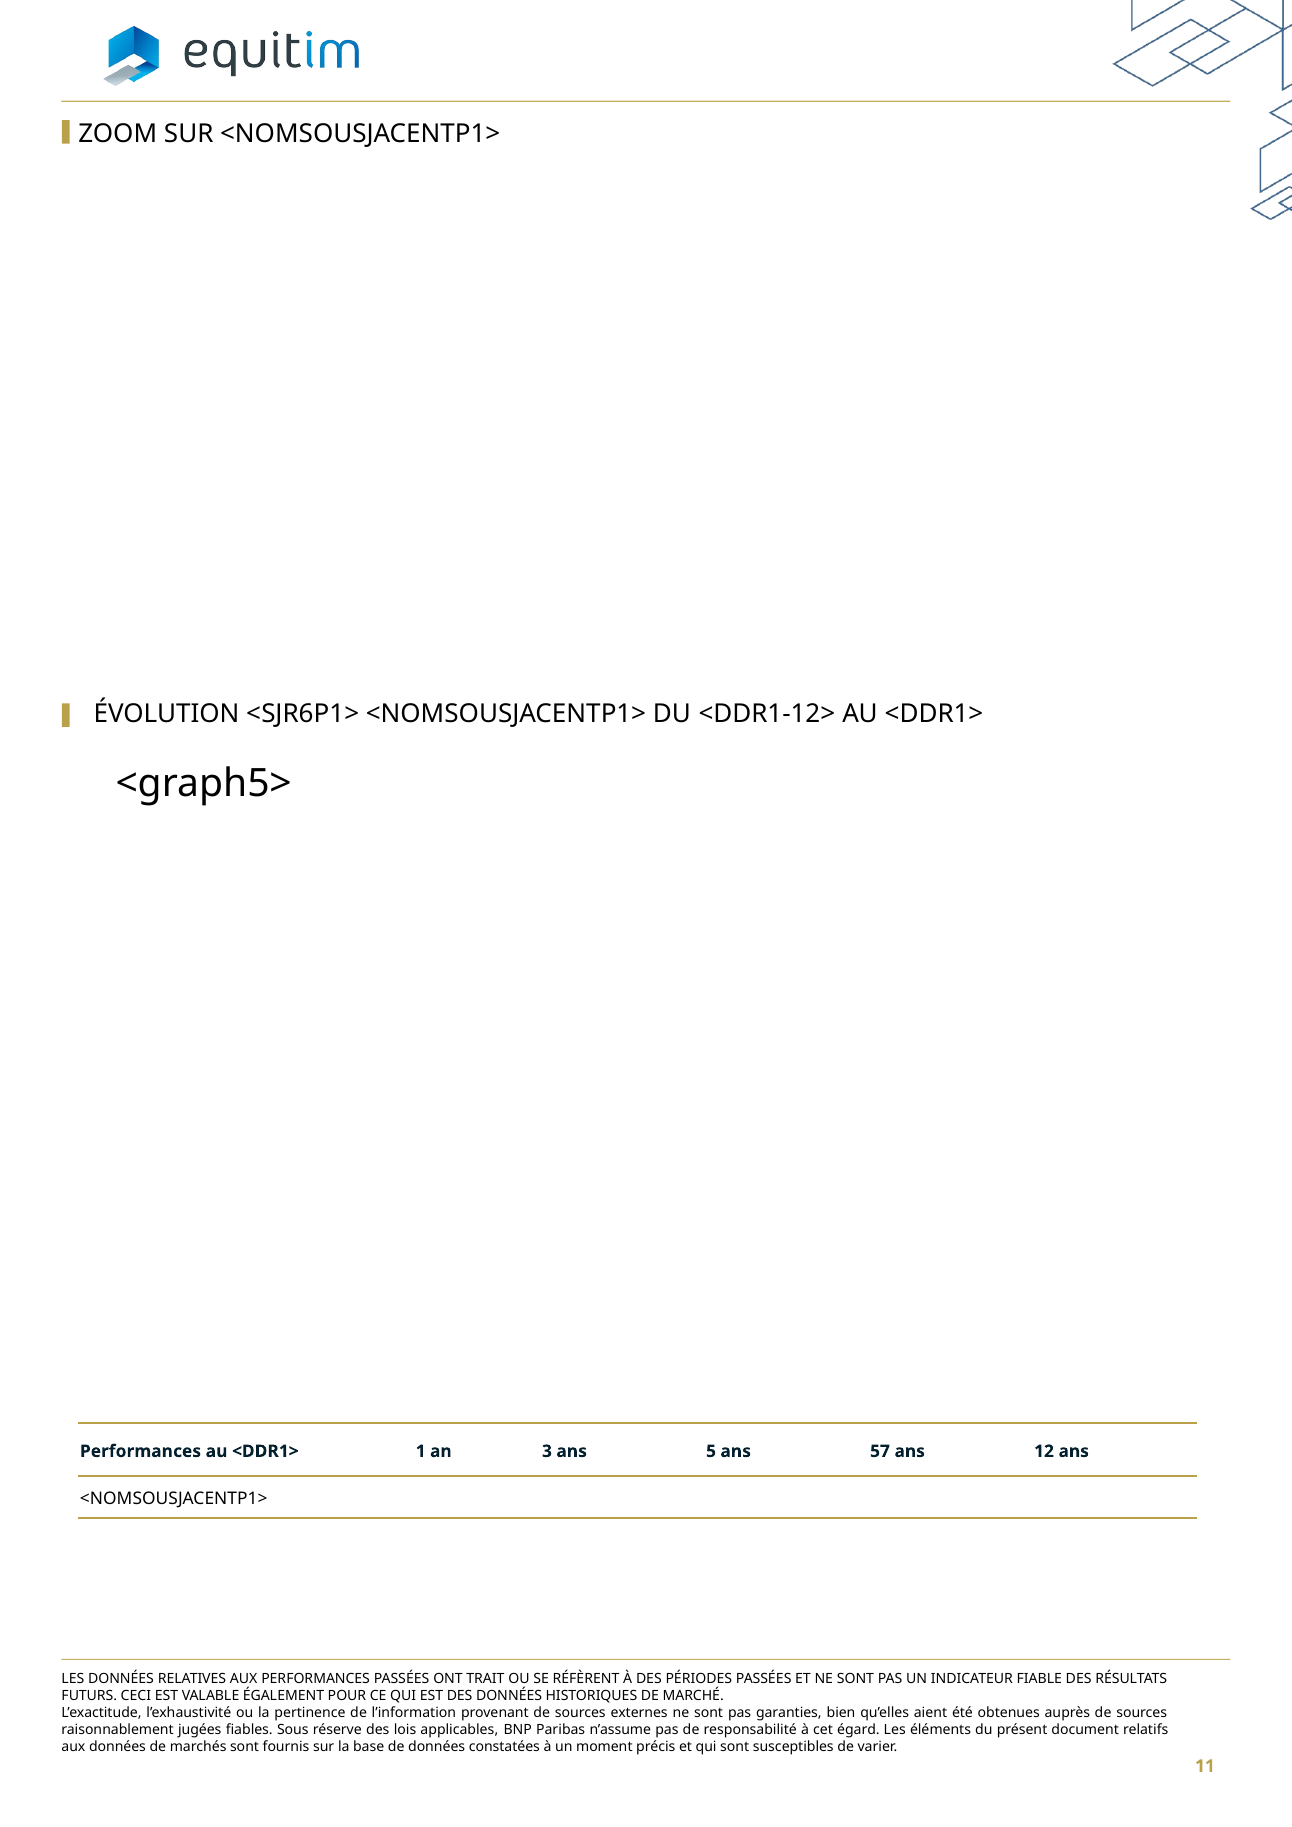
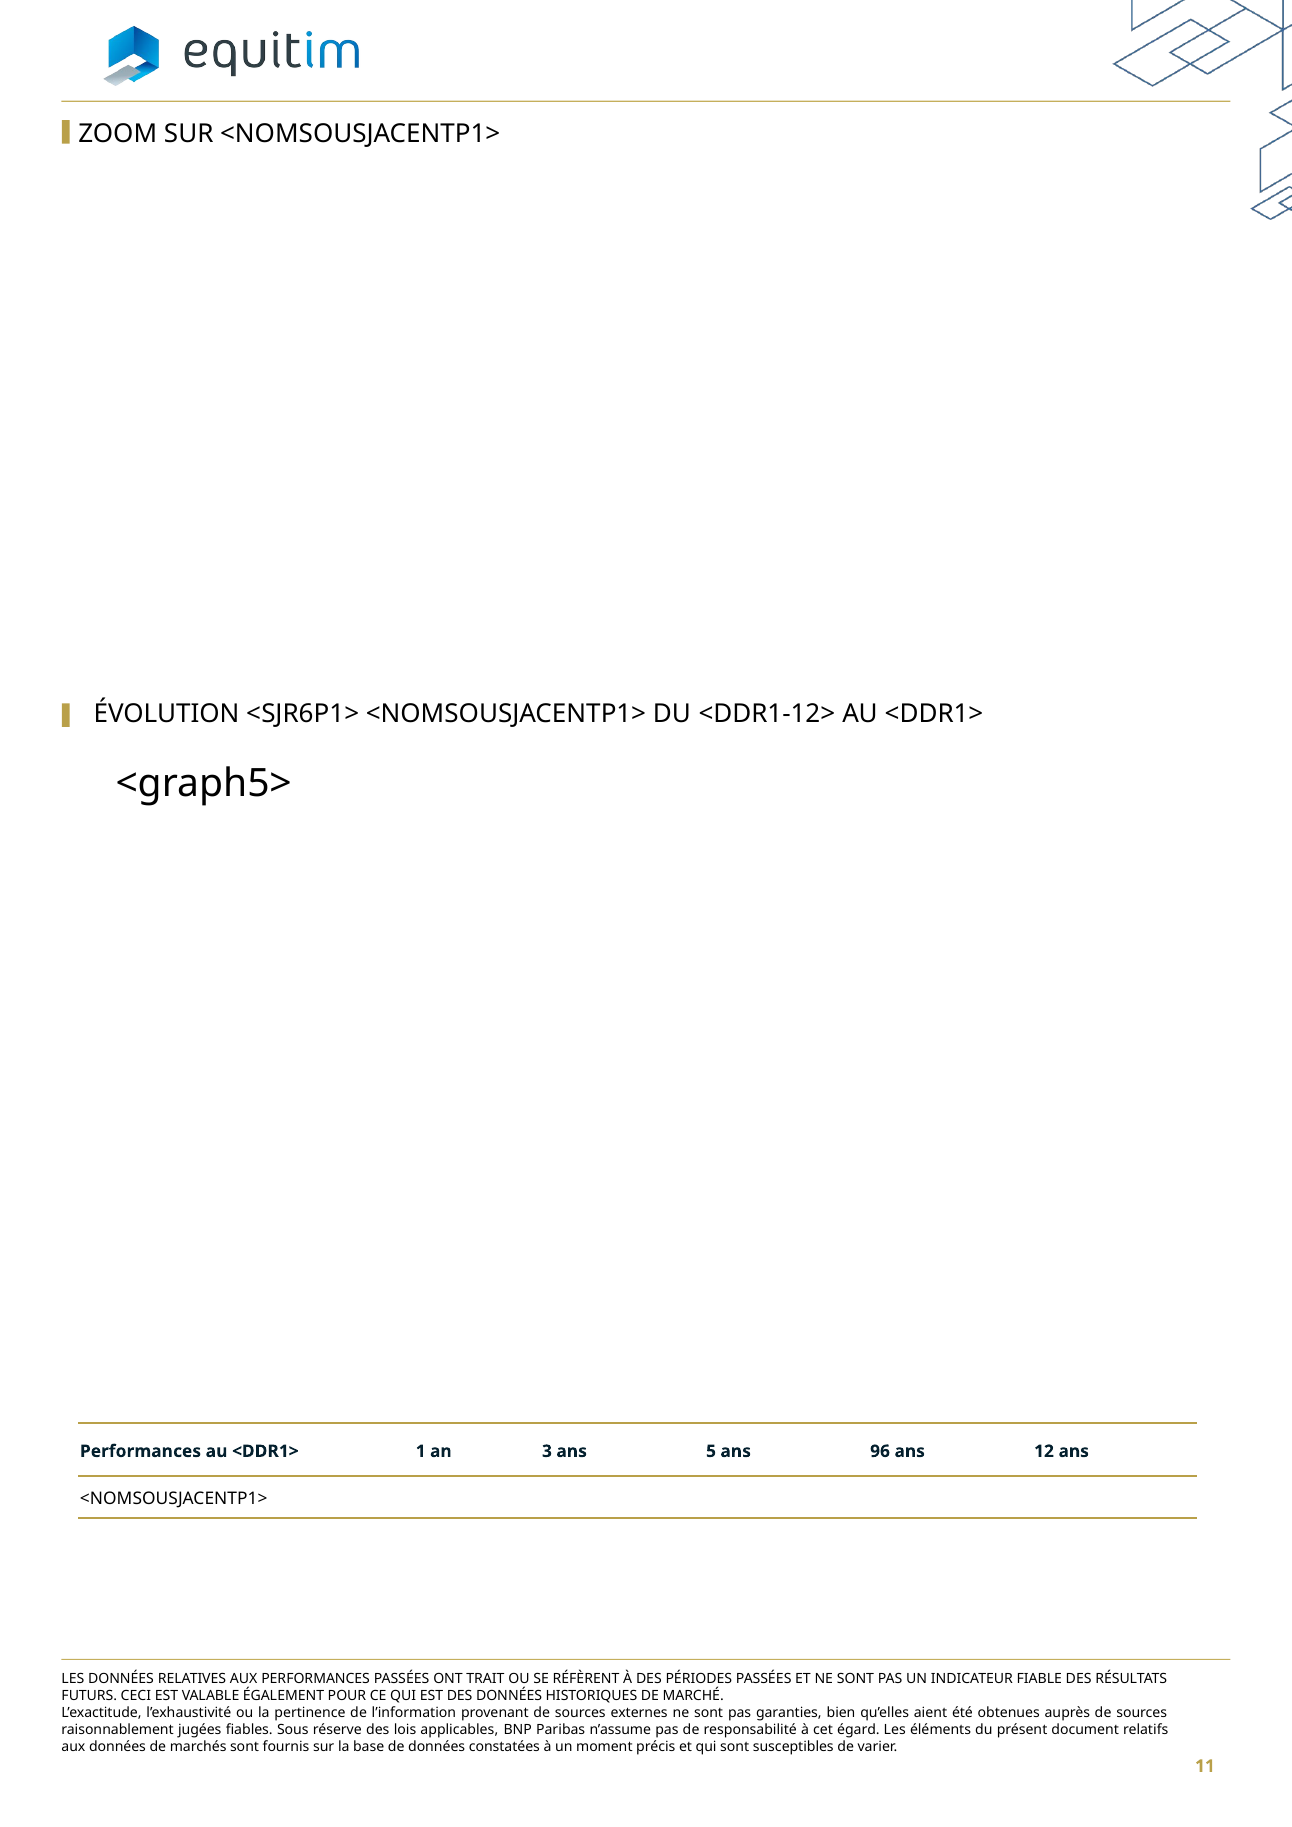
57: 57 -> 96 (880, 1451)
